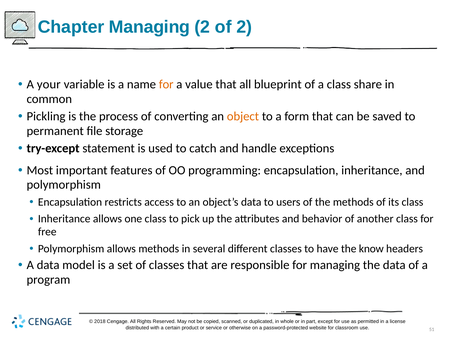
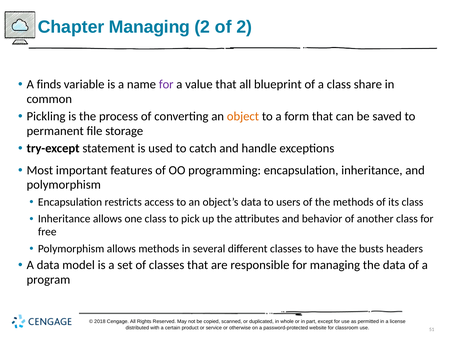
your: your -> finds (49, 84)
for colour: orange -> purple (166, 84)
know: know -> busts (371, 248)
